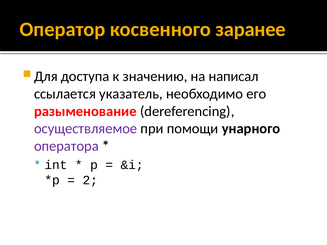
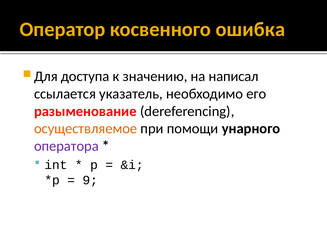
заранее: заранее -> ошибка (250, 29)
осуществляемое colour: purple -> orange (86, 129)
2: 2 -> 9 (90, 180)
